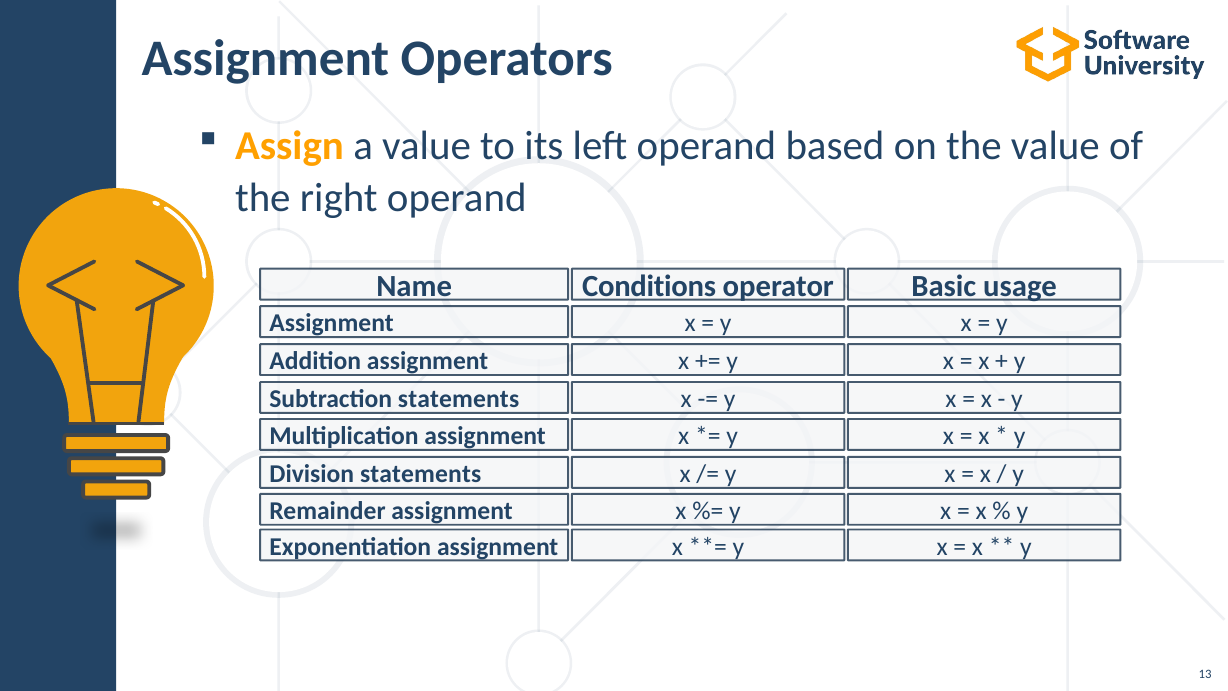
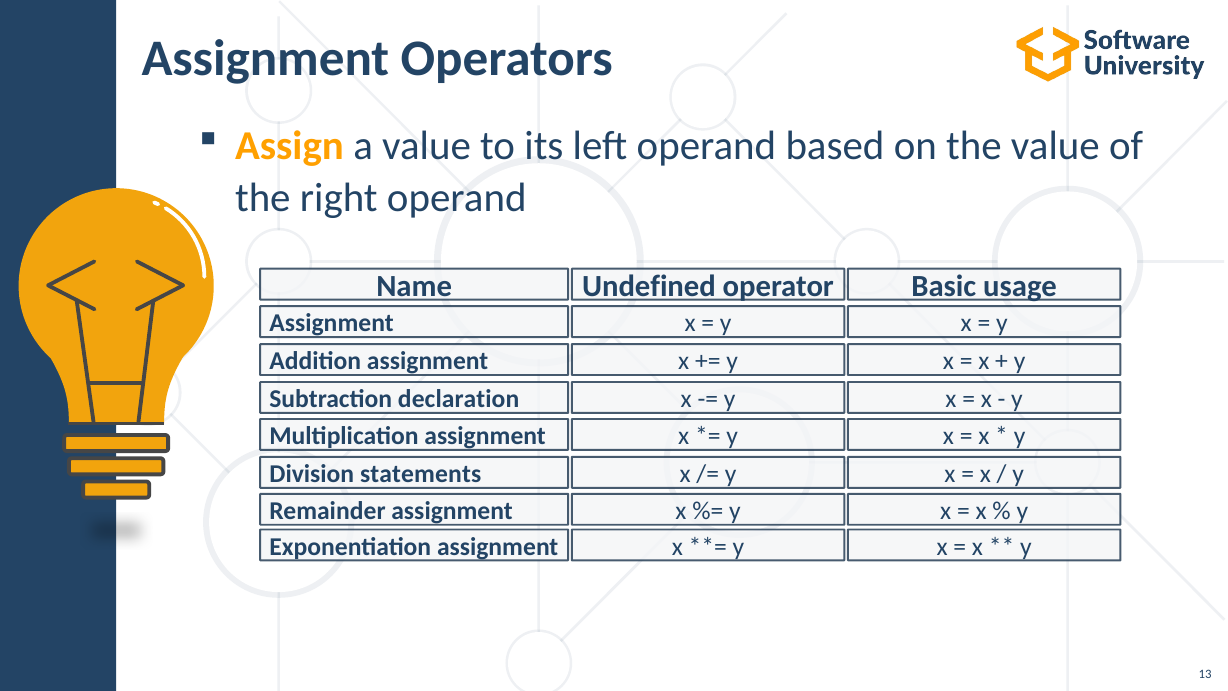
Conditions: Conditions -> Undefined (649, 286)
Subtraction statements: statements -> declaration (459, 399)
